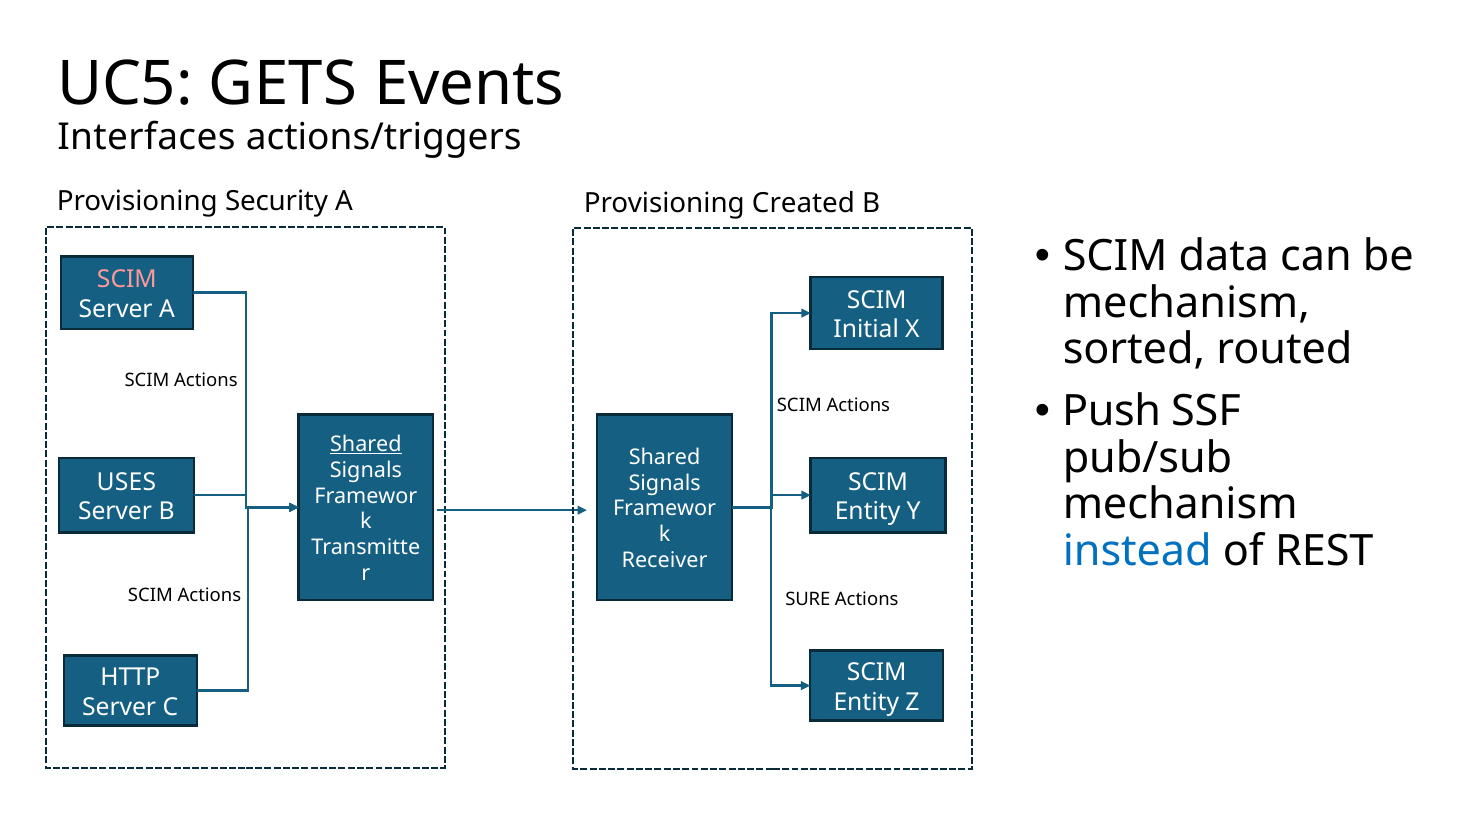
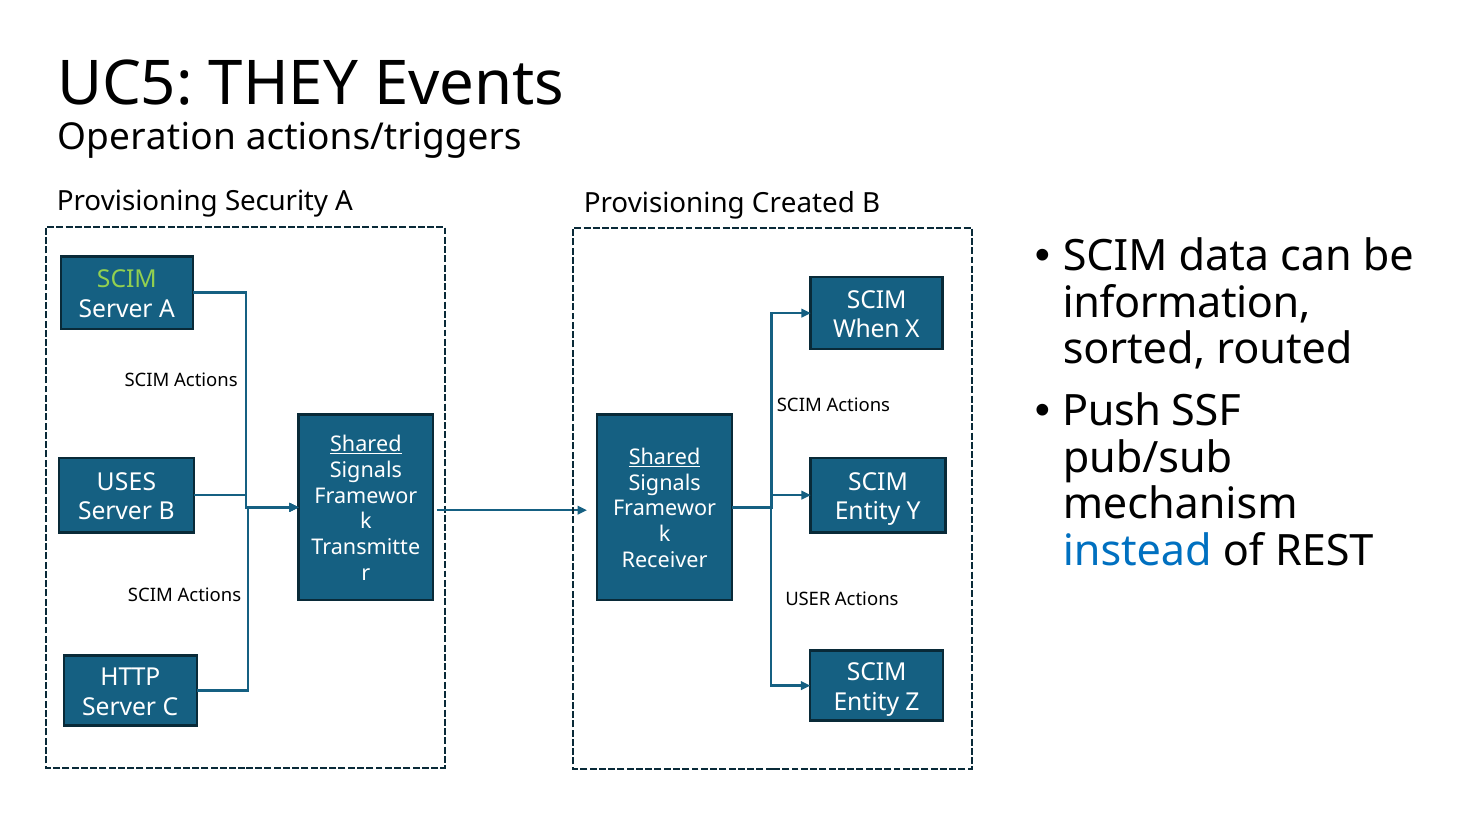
GETS: GETS -> THEY (283, 84)
Interfaces: Interfaces -> Operation (146, 137)
SCIM colour: pink -> light green (127, 279)
mechanism: mechanism -> information (1187, 303)
Initial: Initial -> When (866, 330)
Shared underline: none -> present (665, 457)
SURE: SURE -> USER (808, 600)
